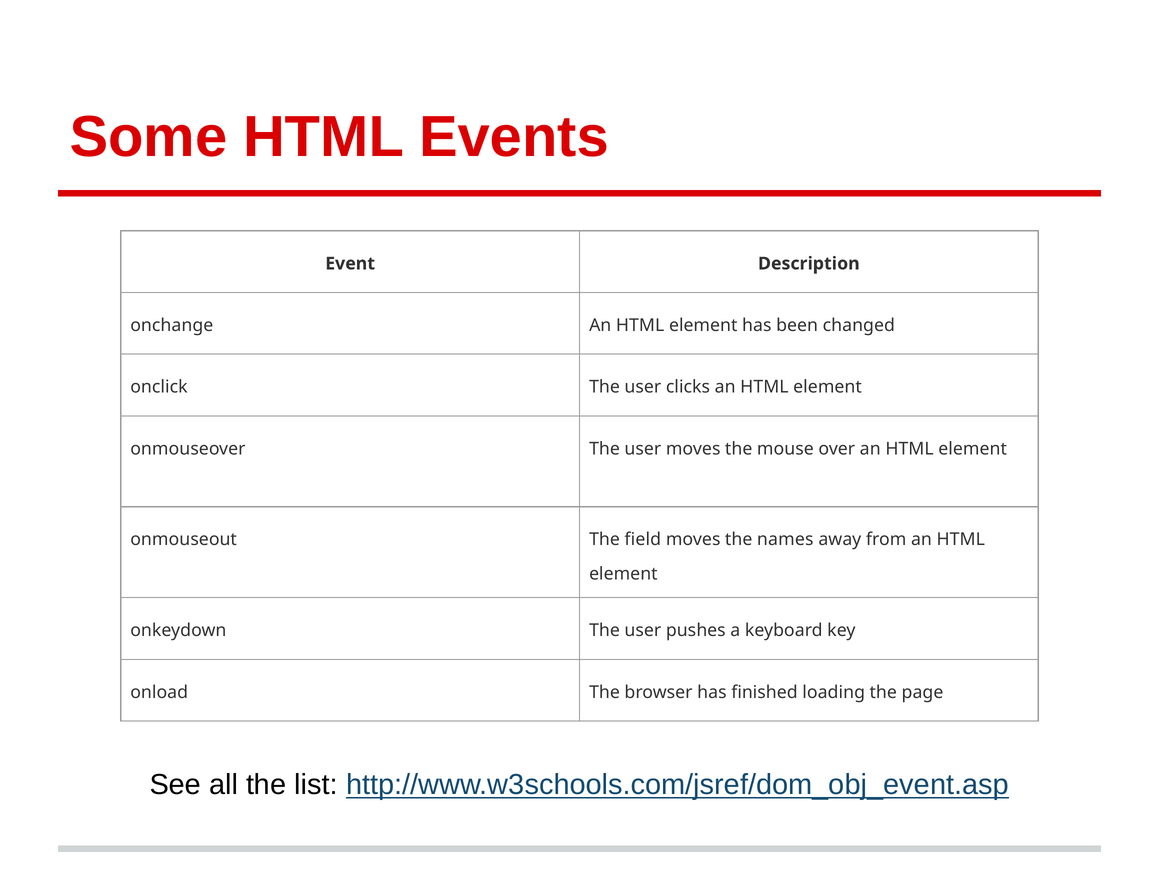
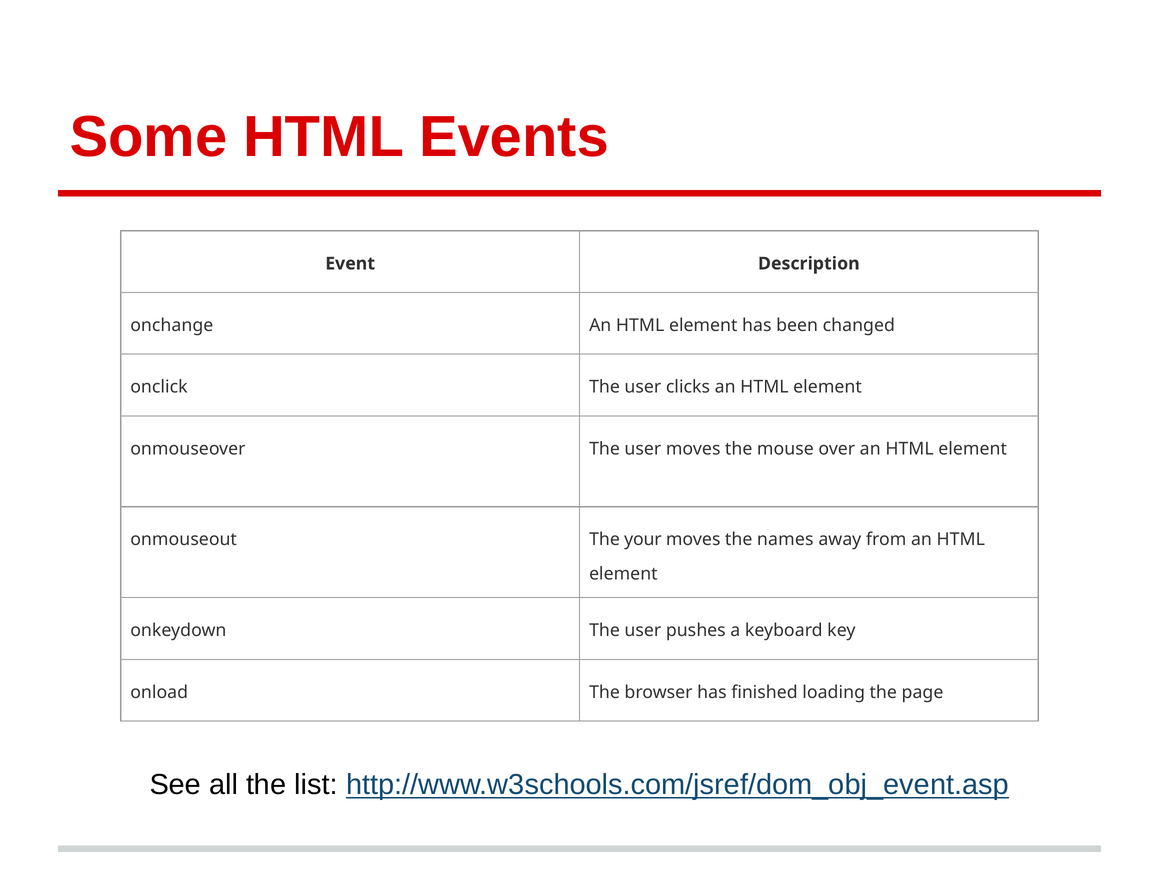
field: field -> your (643, 540)
